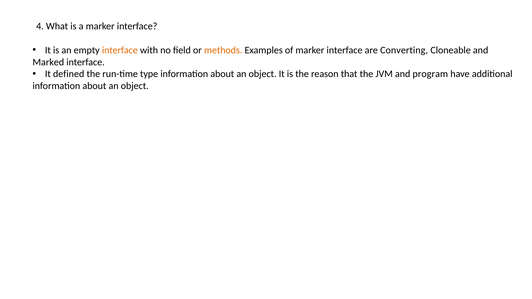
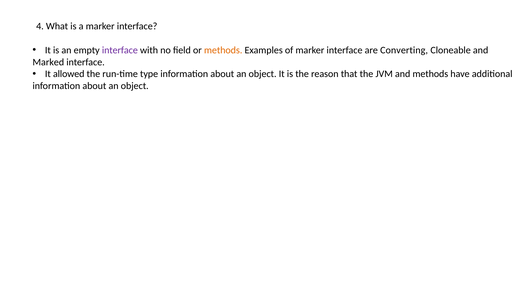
interface colour: orange -> purple (120, 50)
defined: defined -> allowed (69, 74)
and program: program -> methods (430, 74)
